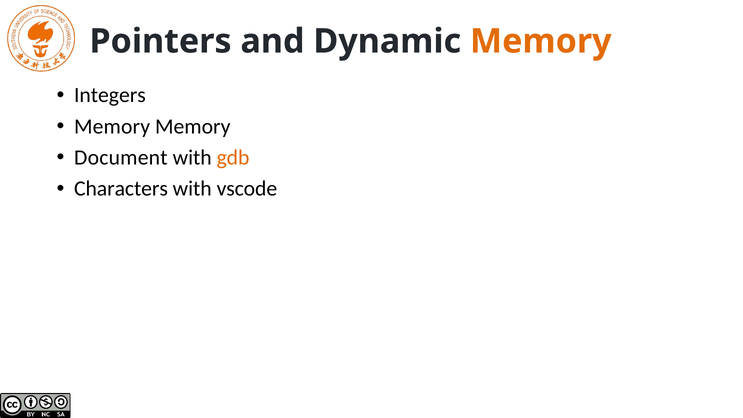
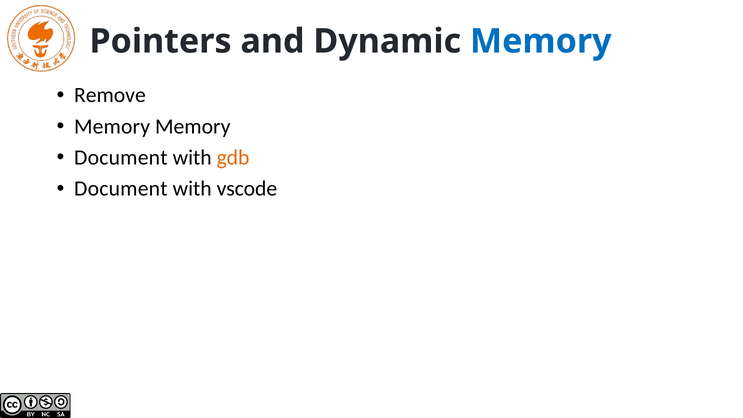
Memory colour: orange -> blue (541, 41)
Integers: Integers -> Remove (110, 95)
Characters: Characters -> Document (121, 189)
